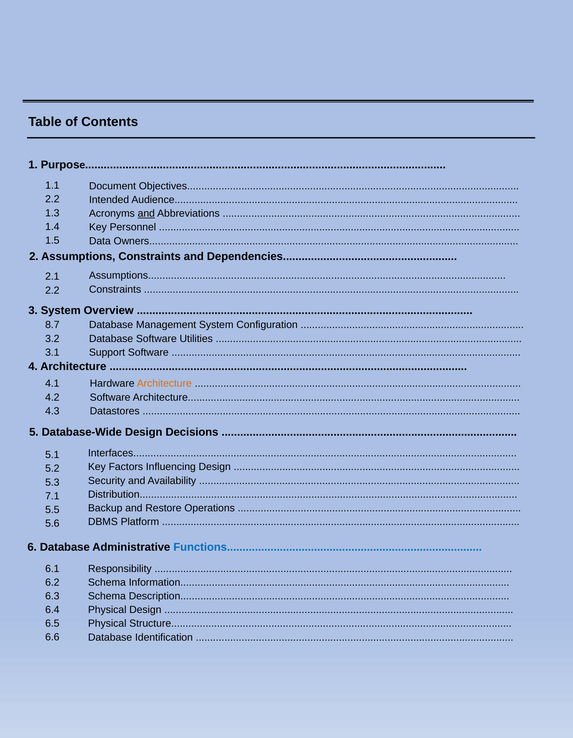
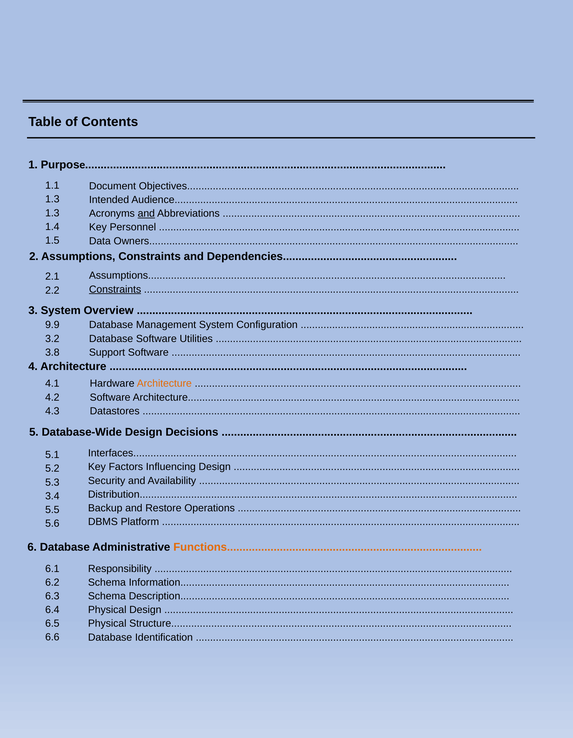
2.2: 2.2 -> 1.3 (52, 199)
Constraints underline: none -> present (115, 289)
8.7: 8.7 -> 9.9 (52, 325)
3.1: 3.1 -> 3.8 (52, 352)
7.1: 7.1 -> 3.4 (52, 496)
Functions colour: blue -> orange (328, 547)
